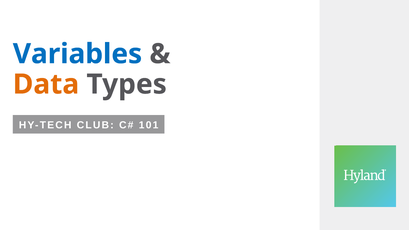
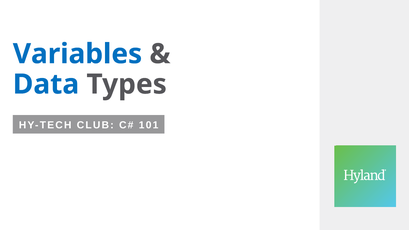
Data colour: orange -> blue (46, 84)
